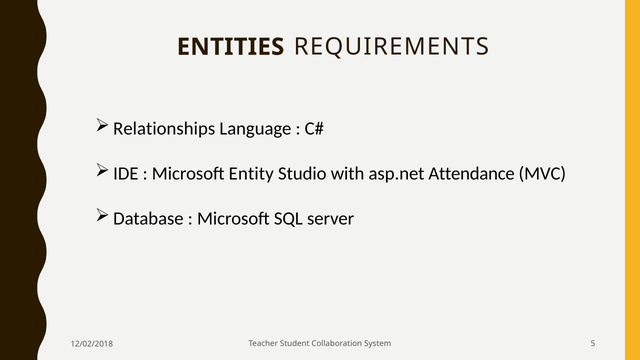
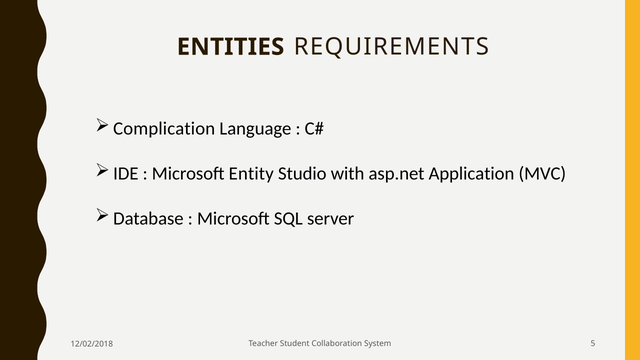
Relationships: Relationships -> Complication (164, 129)
Attendance: Attendance -> Application (472, 174)
